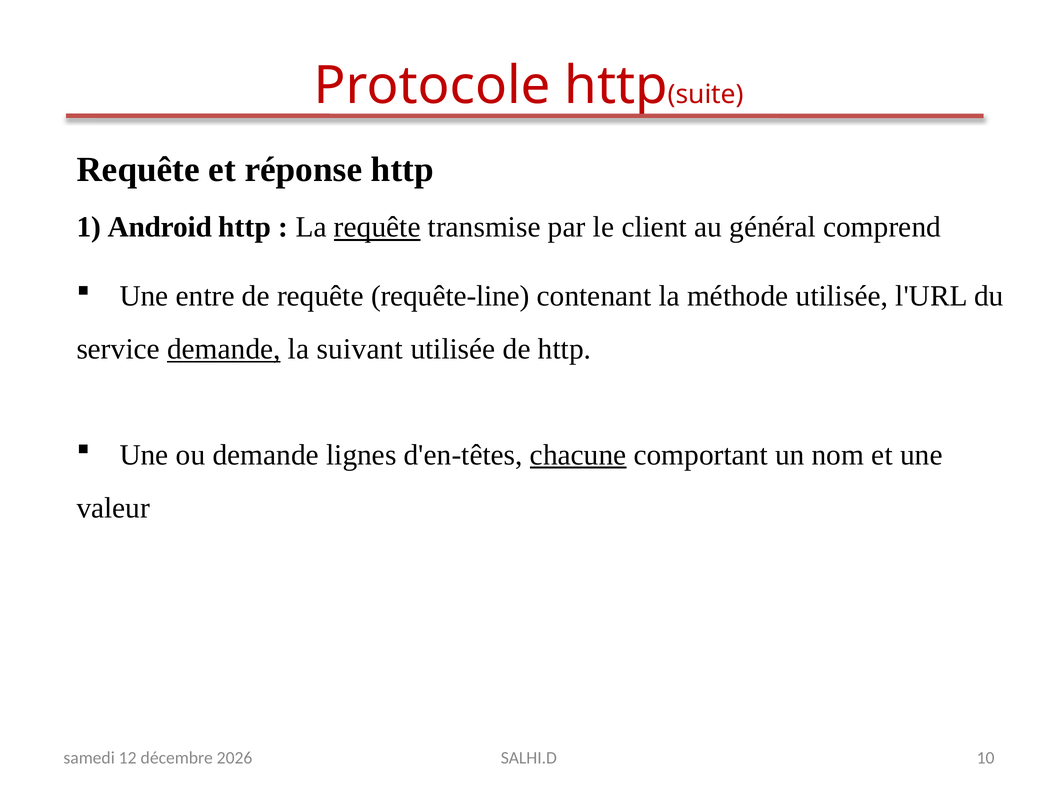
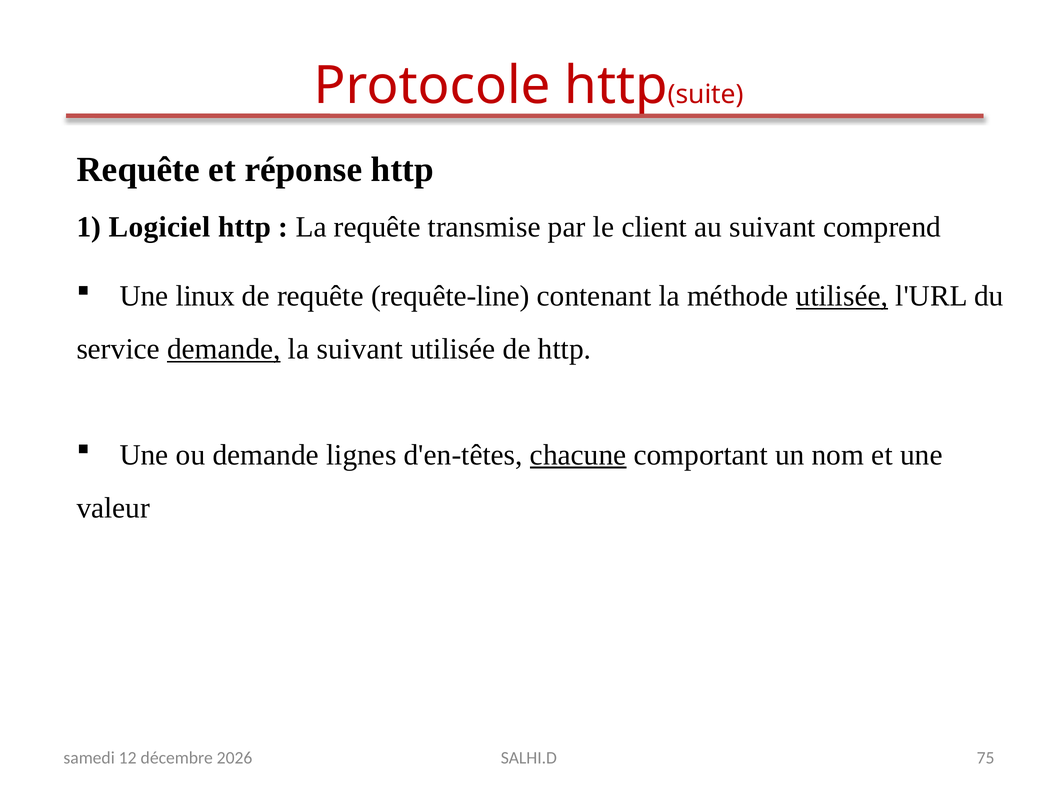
Android: Android -> Logiciel (160, 227)
requête underline: present -> none (377, 227)
au général: général -> suivant (773, 227)
entre: entre -> linux (205, 296)
utilisée underline: none -> present (842, 296)
10: 10 -> 75 (986, 758)
